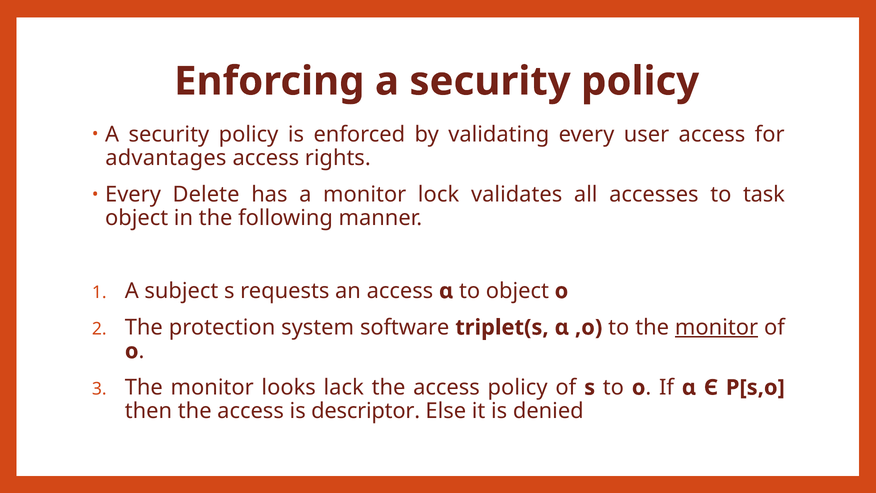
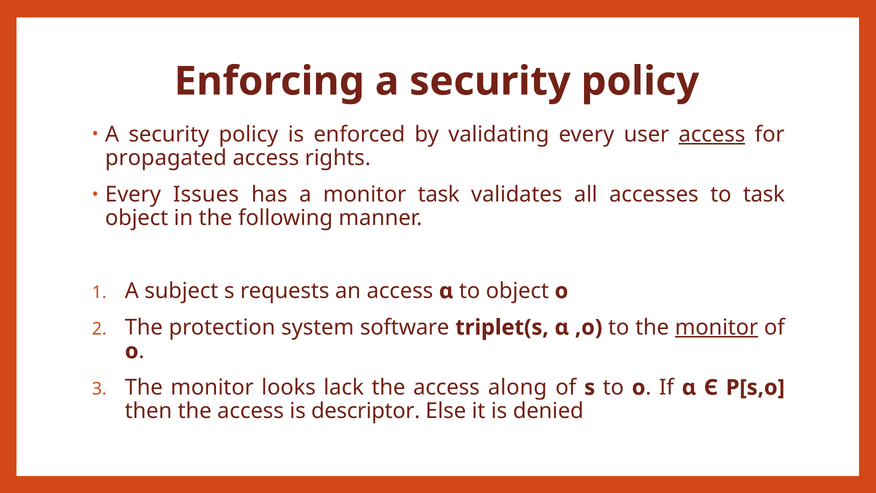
access underline: none -> present (712, 134)
advantages: advantages -> propagated (166, 158)
Delete: Delete -> Issues (206, 194)
monitor lock: lock -> task (439, 194)
access policy: policy -> along (517, 387)
